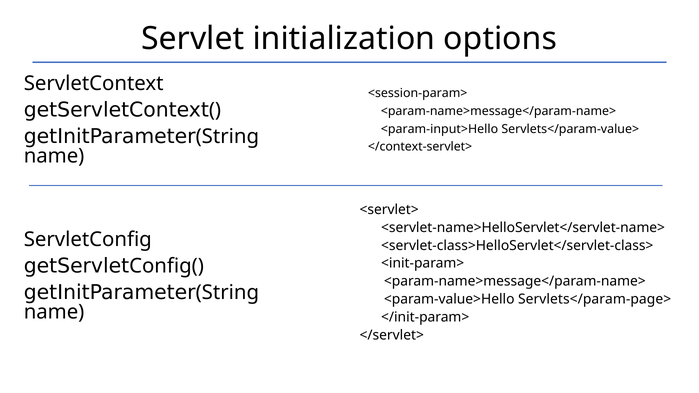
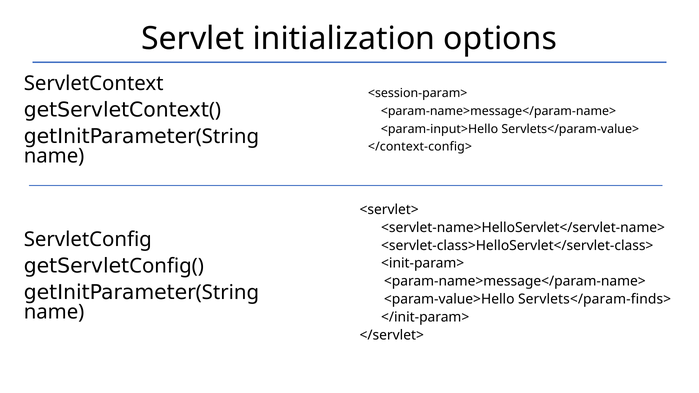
</context-servlet>: </context-servlet> -> </context-config> (420, 147)
Servlets</param-page>: Servlets</param-page> -> Servlets</param-finds> (595, 299)
